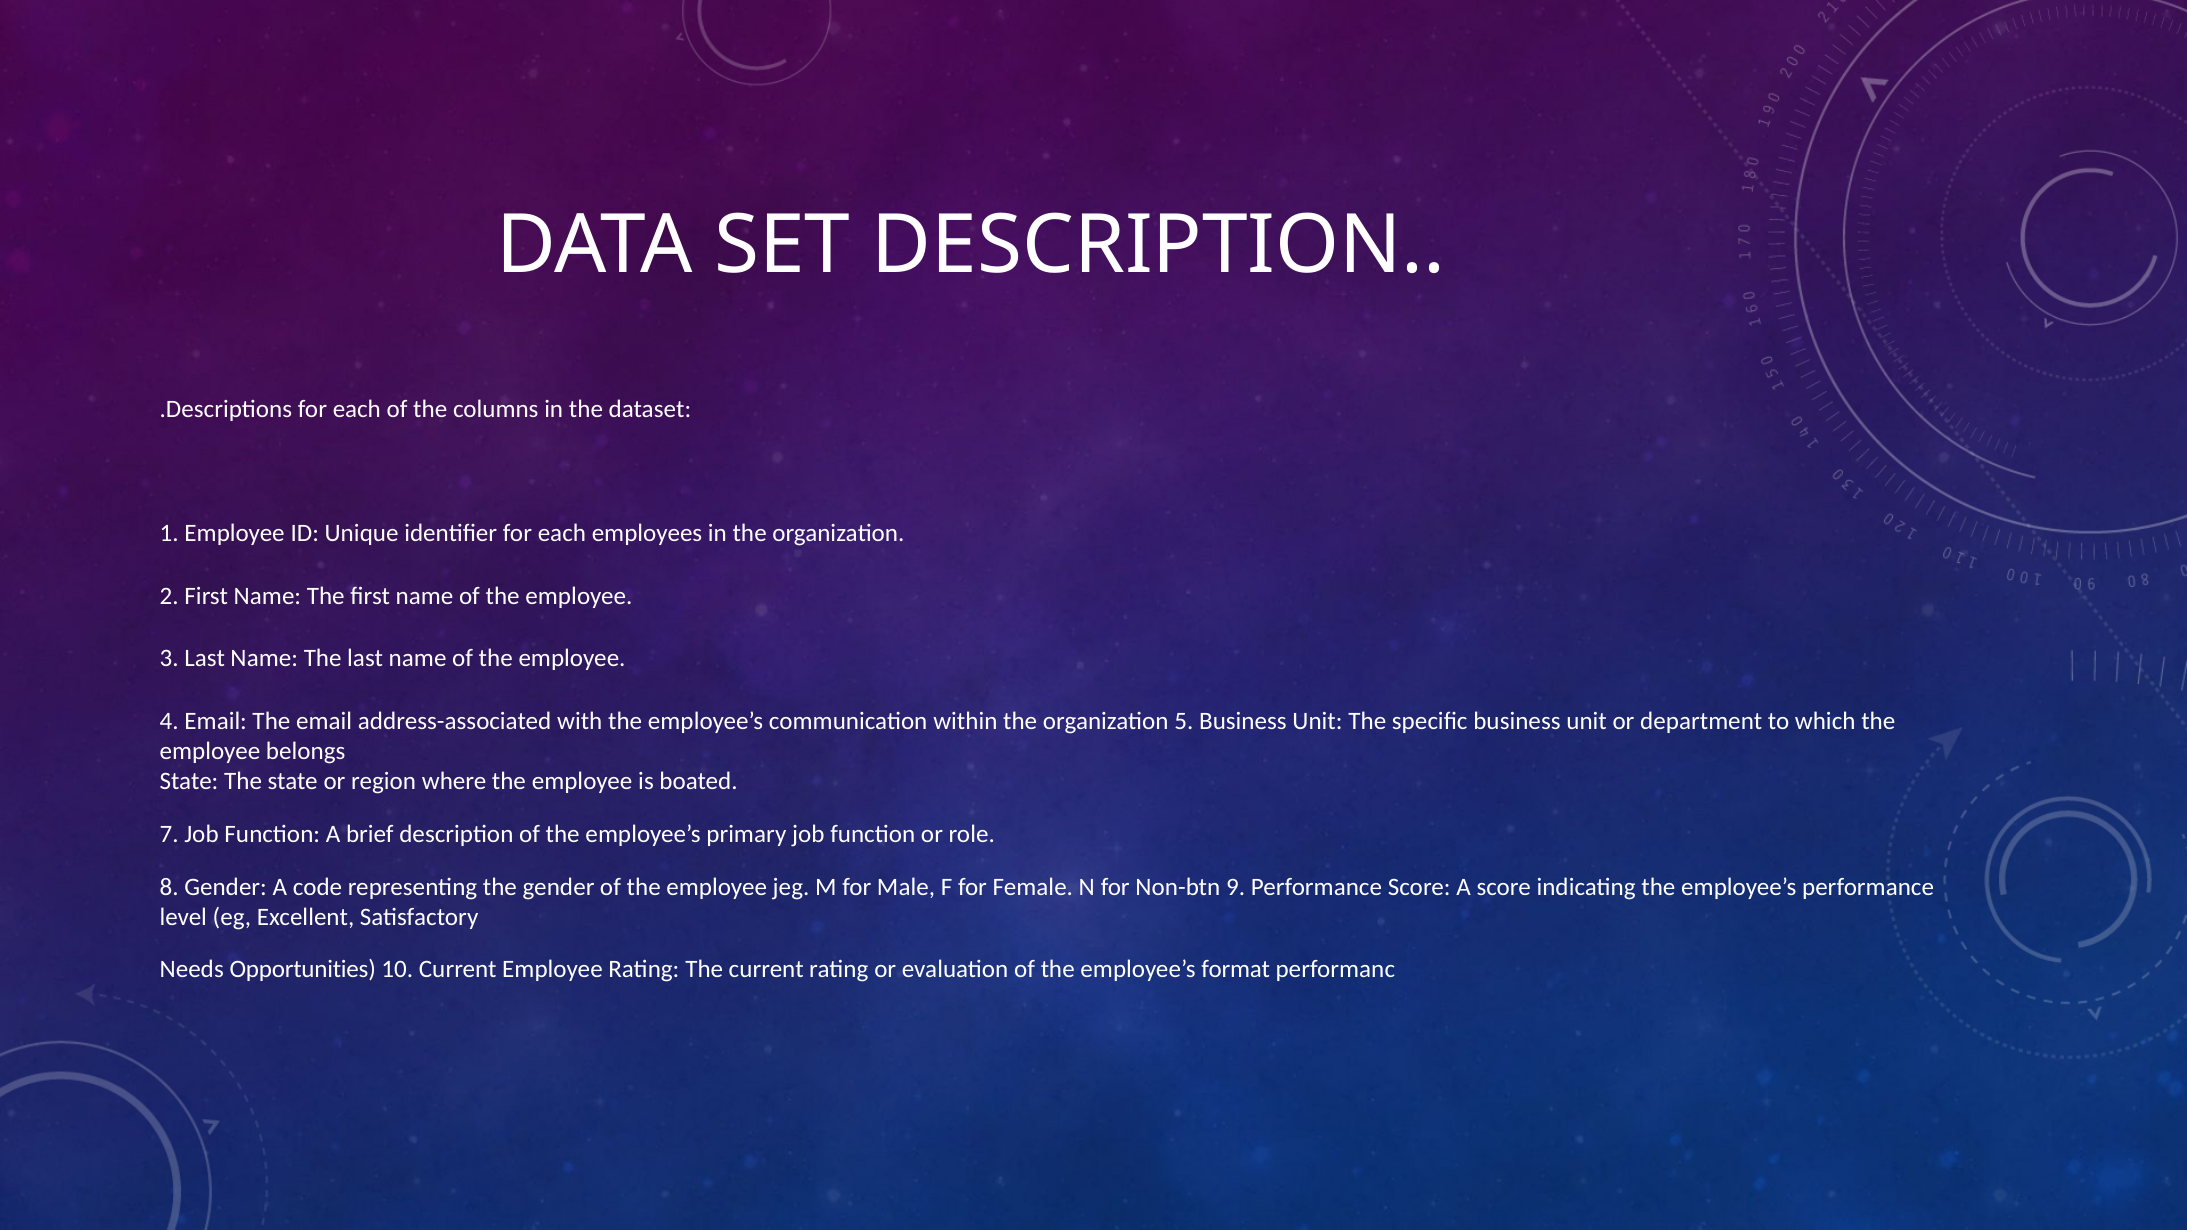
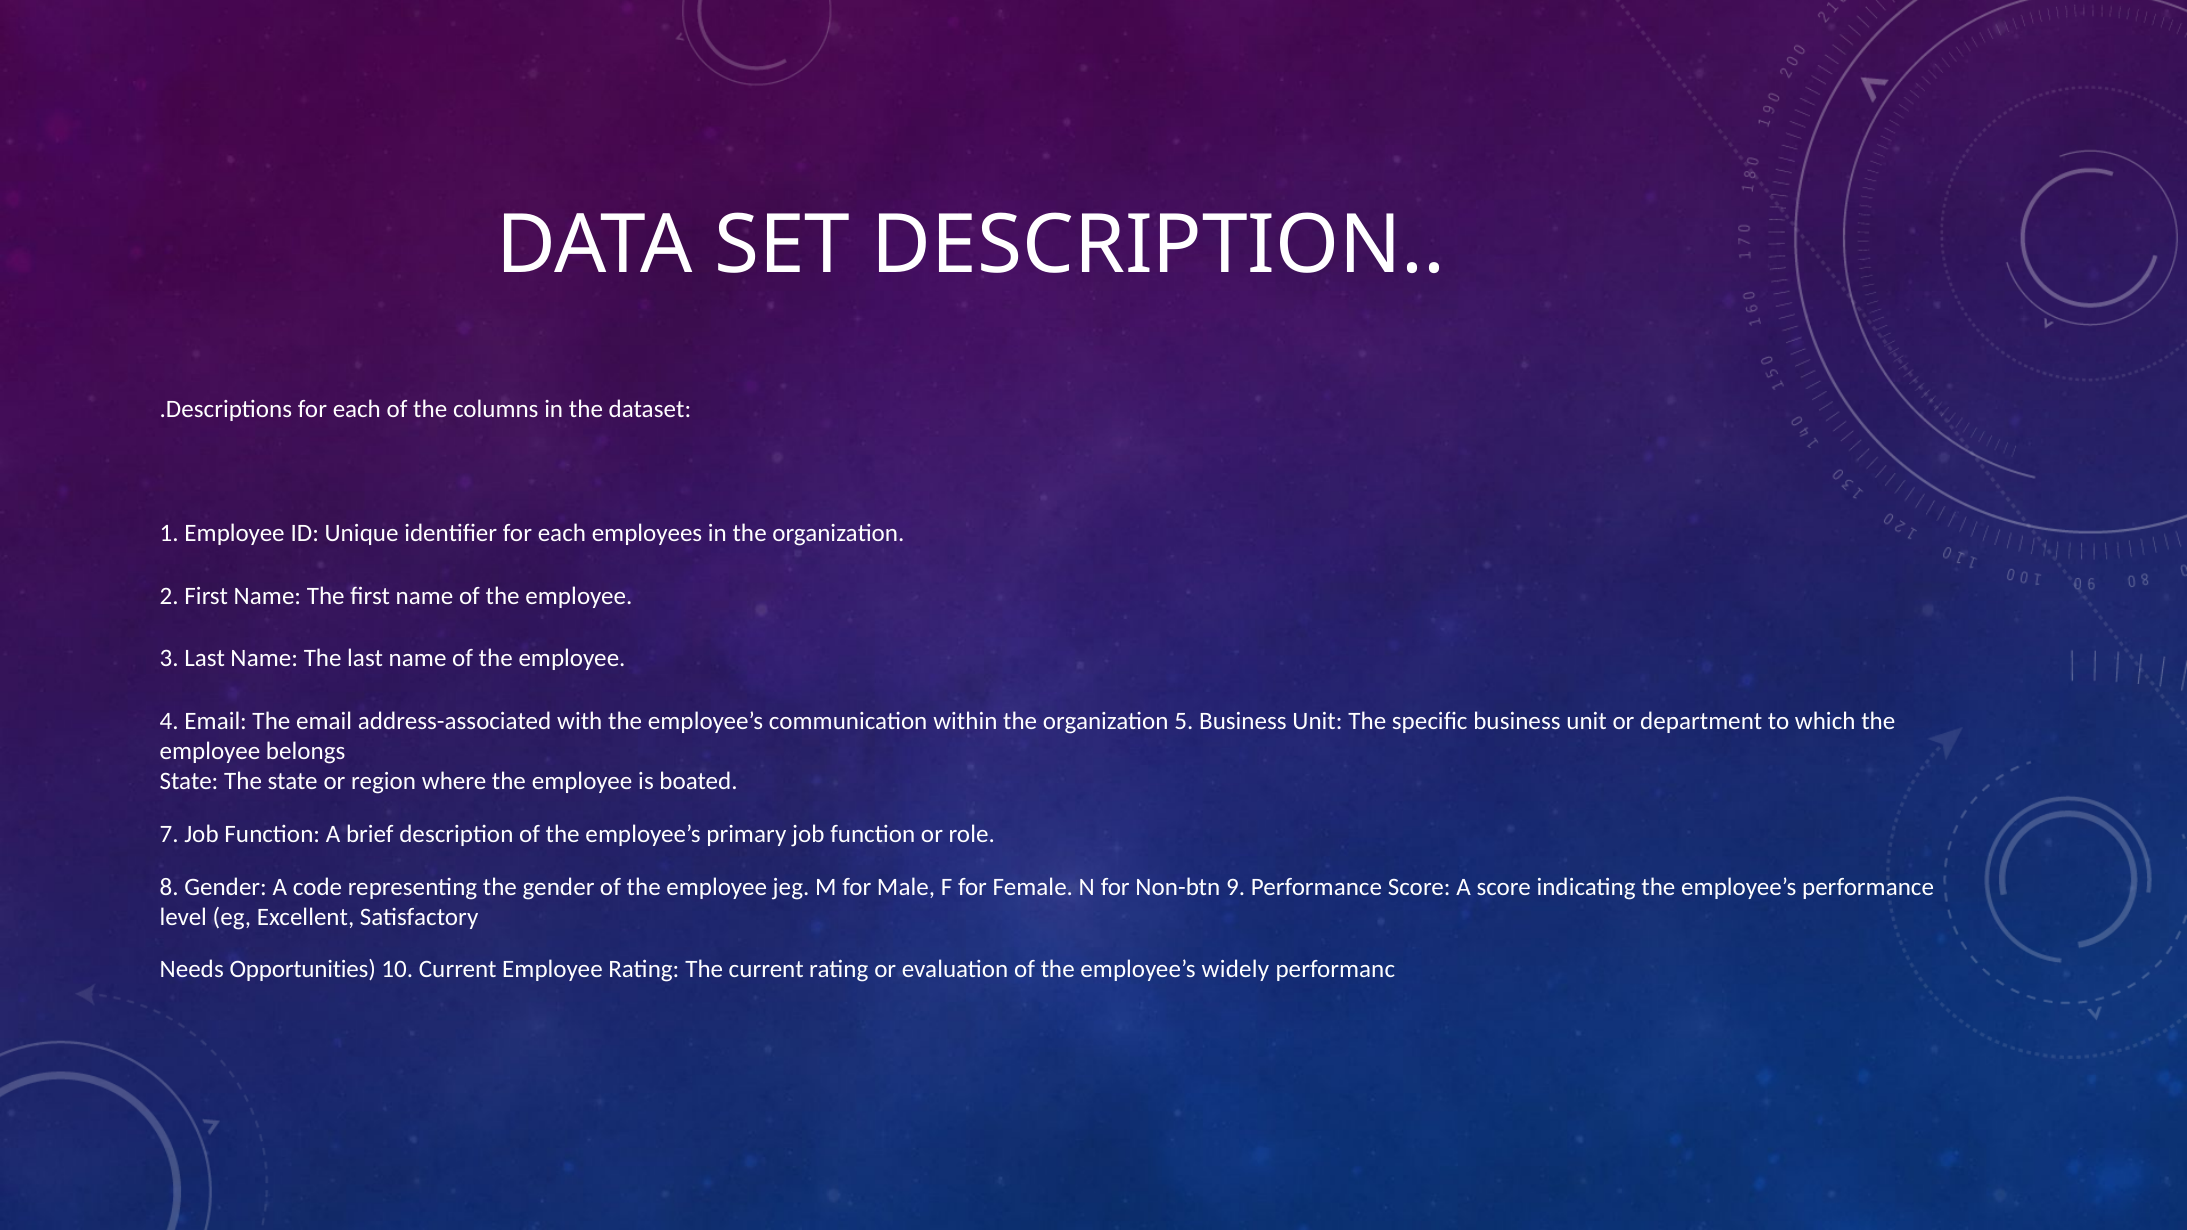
format: format -> widely (1235, 970)
